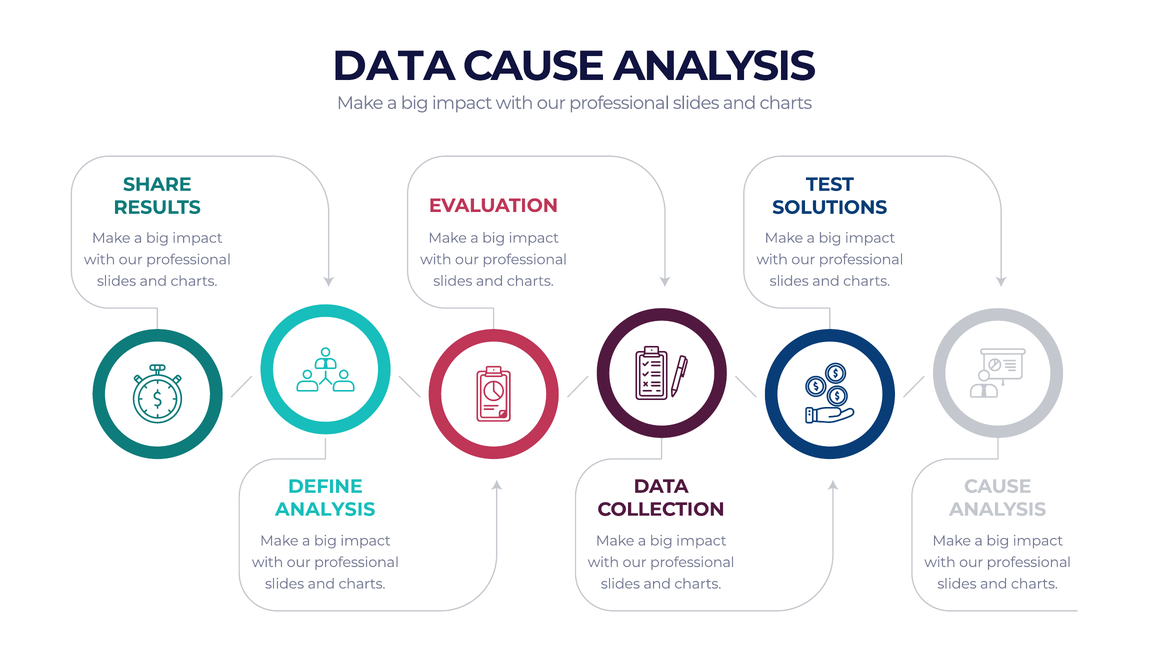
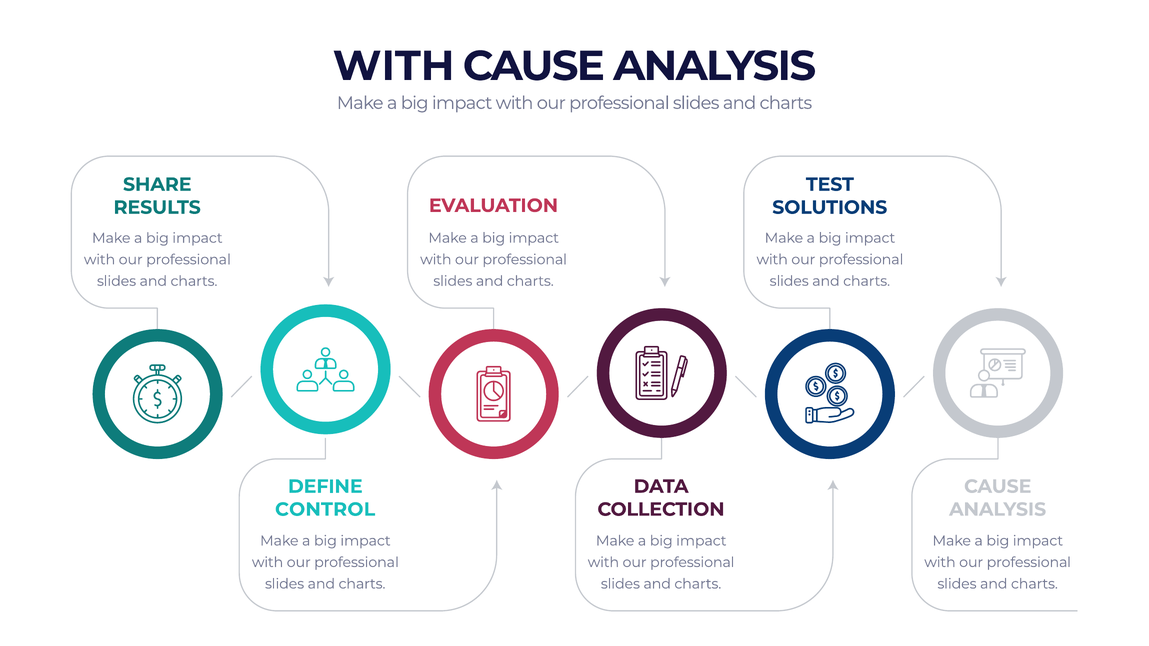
DATA: DATA -> WITH (394, 66)
ANALYSIS: ANALYSIS -> CONTROL (325, 510)
